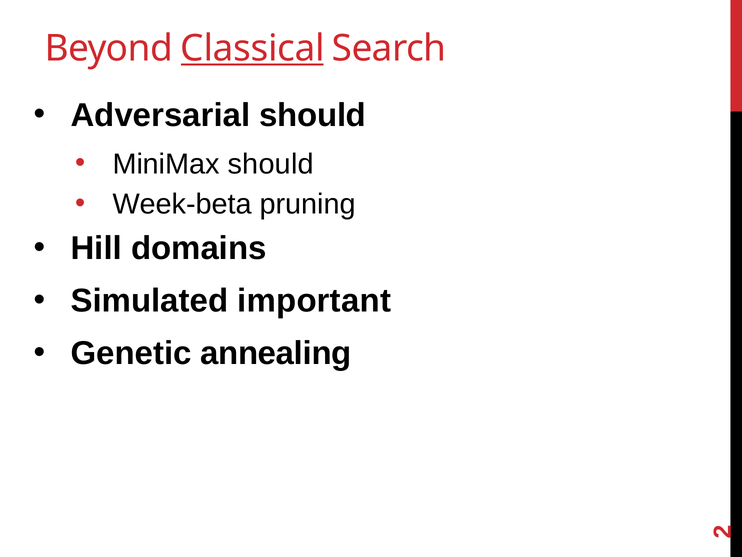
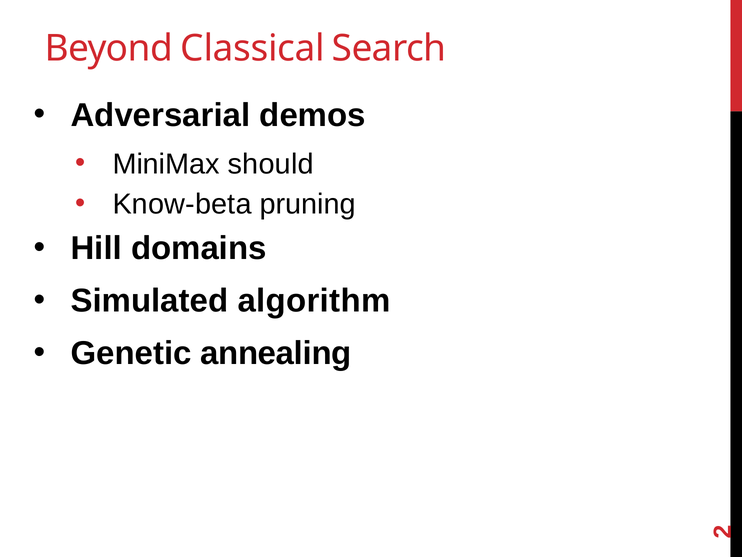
Classical underline: present -> none (253, 49)
Adversarial should: should -> demos (313, 115)
Week-beta: Week-beta -> Know-beta (182, 204)
important: important -> algorithm (314, 301)
